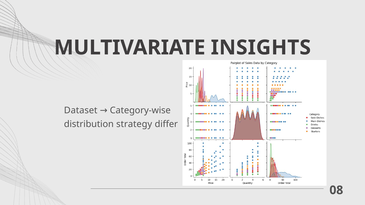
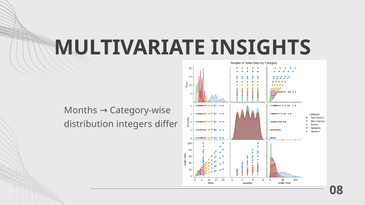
Dataset: Dataset -> Months (81, 110)
strategy: strategy -> integers (134, 124)
